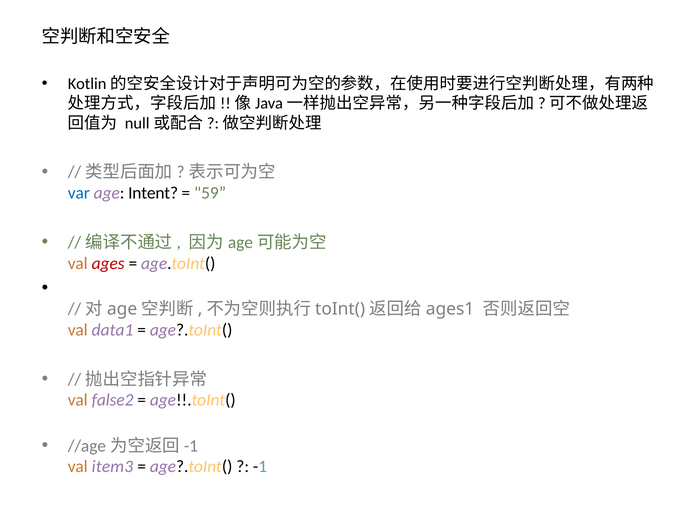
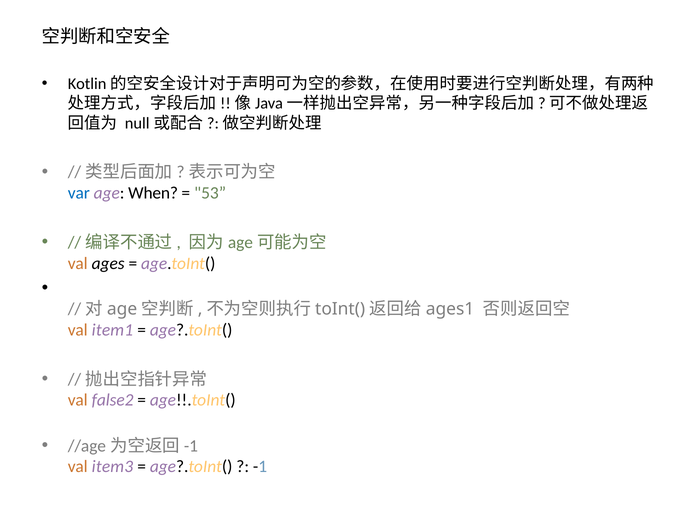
Intent: Intent -> When (153, 193)
59: 59 -> 53 (210, 193)
ages colour: red -> black (108, 263)
data1: data1 -> item1 (112, 330)
